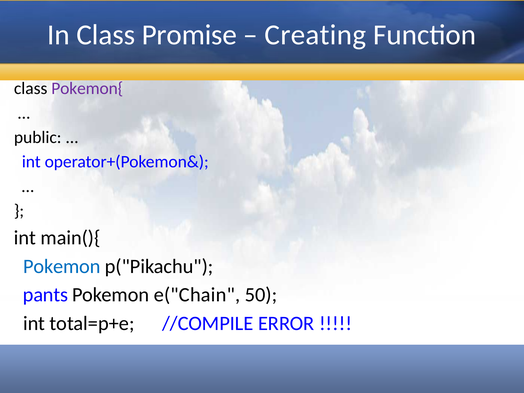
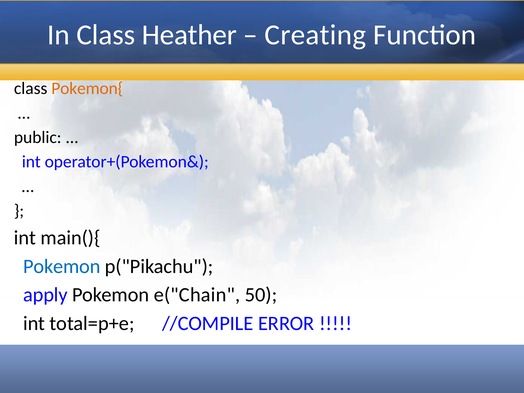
Promise: Promise -> Heather (189, 35)
Pokemon{ colour: purple -> orange (87, 89)
pants: pants -> apply (45, 295)
